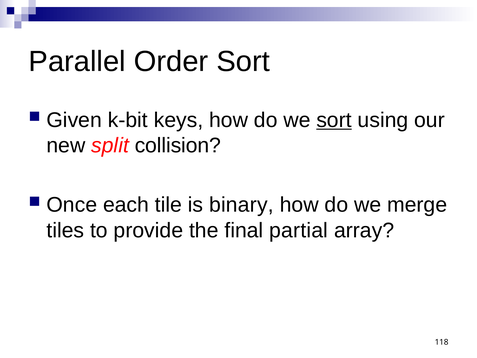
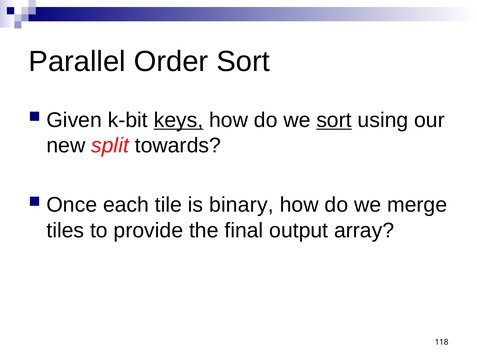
keys underline: none -> present (178, 120)
collision: collision -> towards (178, 145)
partial: partial -> output (299, 230)
